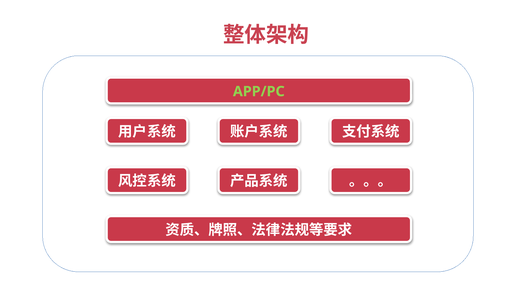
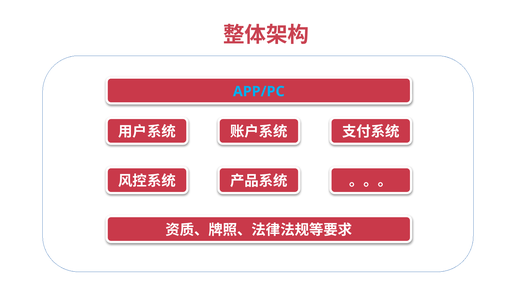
APP/PC colour: light green -> light blue (259, 92)
